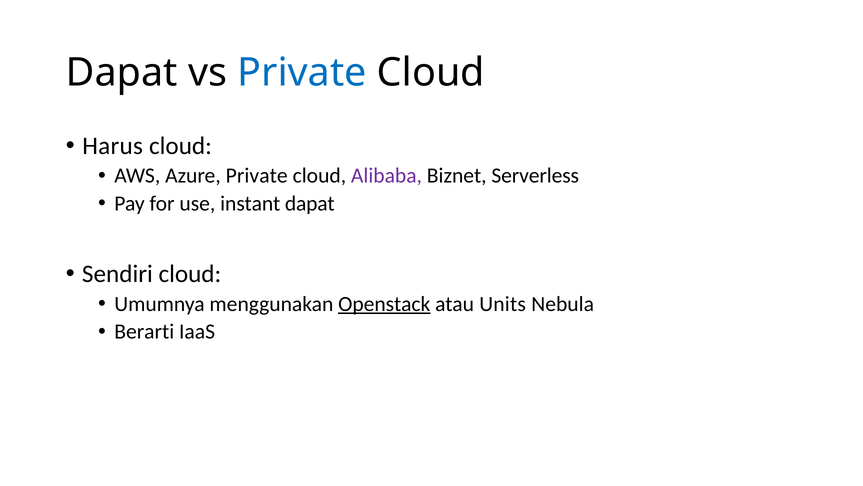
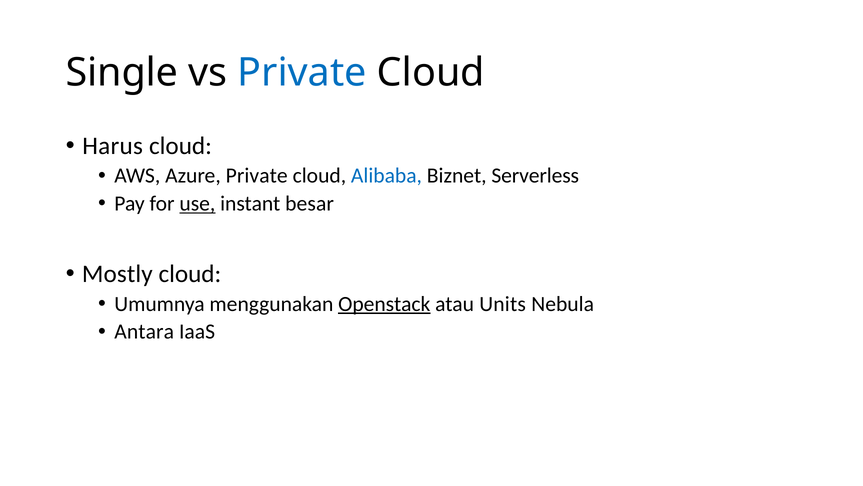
Dapat: Dapat -> Single (122, 72)
Alibaba colour: purple -> blue (386, 176)
use underline: none -> present (197, 203)
instant dapat: dapat -> besar (310, 203)
Sendiri: Sendiri -> Mostly (117, 274)
Berarti: Berarti -> Antara (144, 331)
